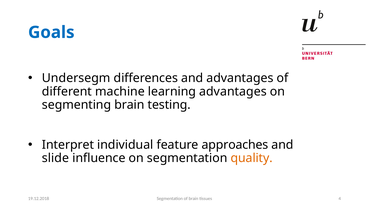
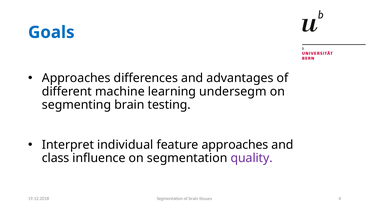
Undersegm: Undersegm -> Approaches (76, 78)
learning advantages: advantages -> undersegm (233, 91)
slide: slide -> class (56, 158)
quality colour: orange -> purple (252, 158)
